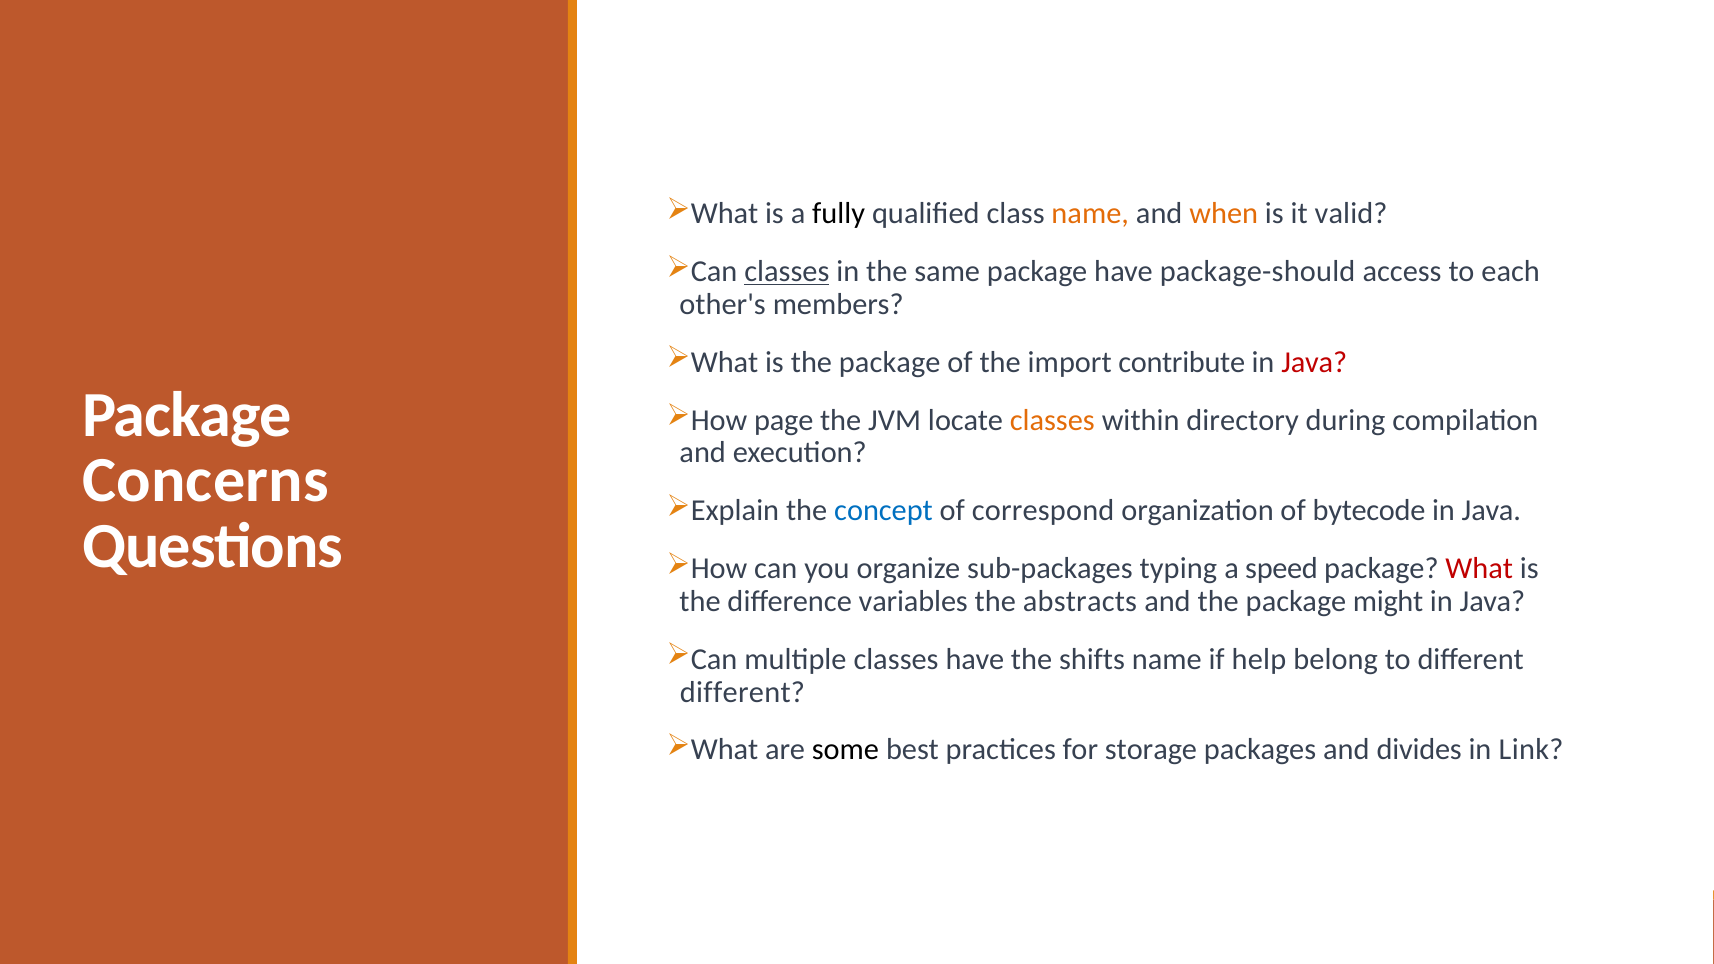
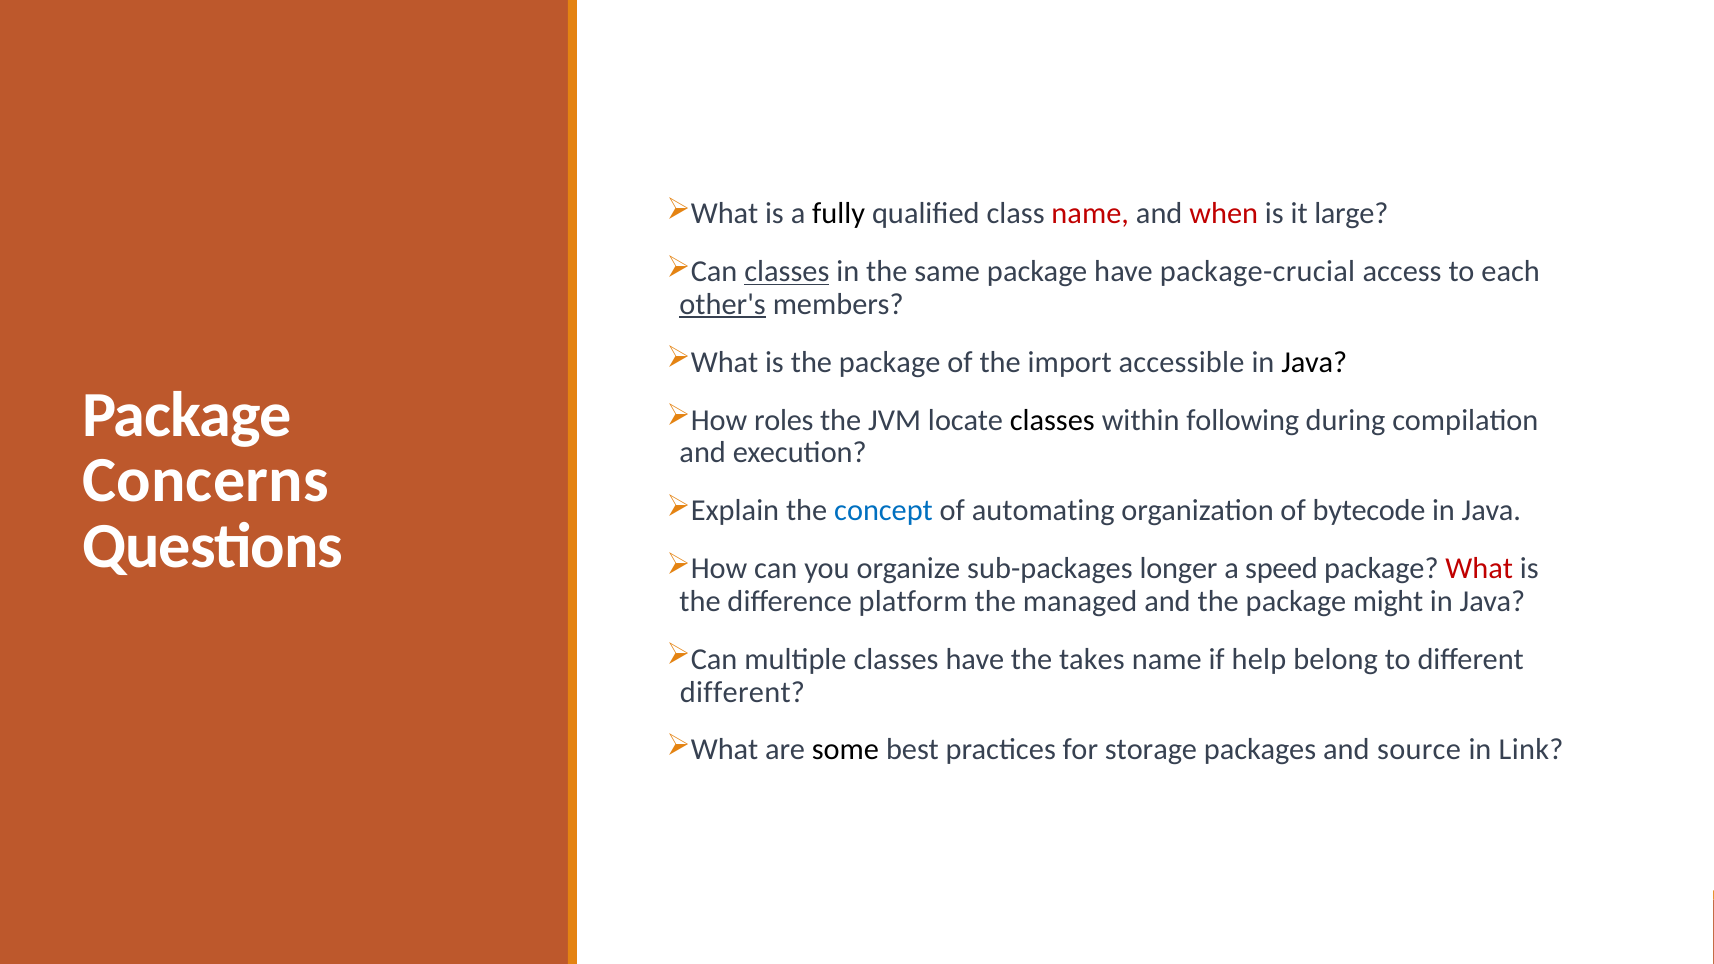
name colour: orange -> red (1090, 214)
when colour: orange -> red (1224, 214)
valid: valid -> large (1351, 214)
package-should: package-should -> package-crucial (1258, 272)
other's underline: none -> present (723, 304)
contribute: contribute -> accessible (1181, 362)
Java colour: red -> black (1314, 362)
page: page -> roles (784, 420)
classes colour: orange -> black (1052, 420)
directory: directory -> following (1243, 420)
correspond: correspond -> automating (1043, 511)
typing: typing -> longer (1179, 569)
variables: variables -> platform (913, 601)
abstracts: abstracts -> managed (1080, 601)
shifts: shifts -> takes (1092, 659)
divides: divides -> source (1419, 750)
